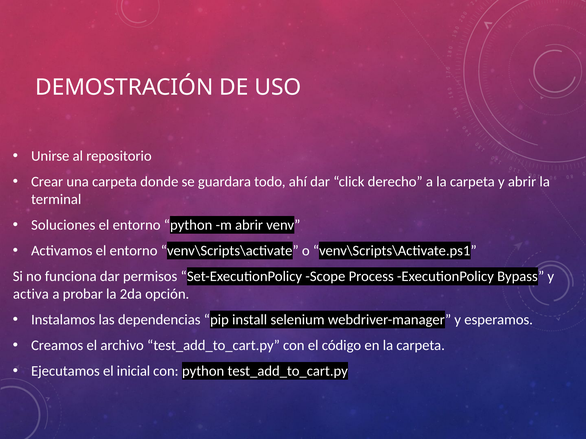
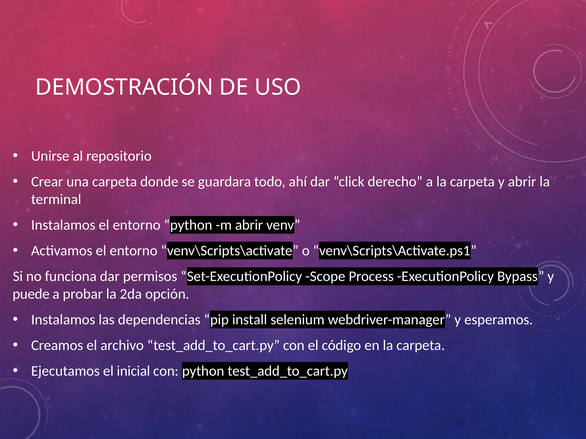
Soluciones: Soluciones -> Instalamos (63, 225)
activa: activa -> puede (31, 294)
